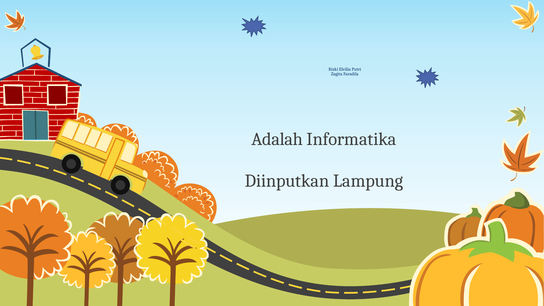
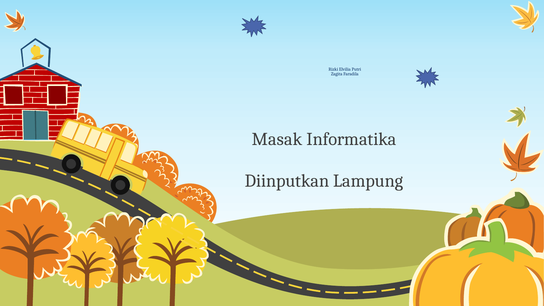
Adalah: Adalah -> Masak (277, 139)
